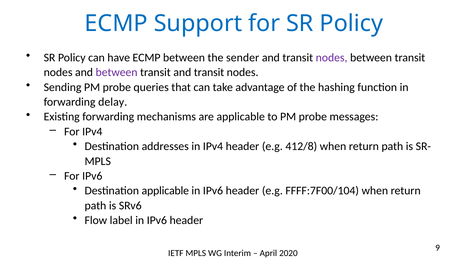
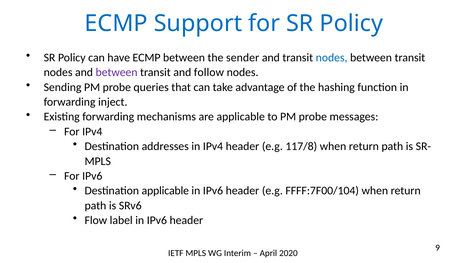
nodes colour: purple -> blue (332, 58)
transit and transit: transit -> follow (209, 72)
delay: delay -> inject (113, 102)
412/8: 412/8 -> 117/8 (301, 147)
